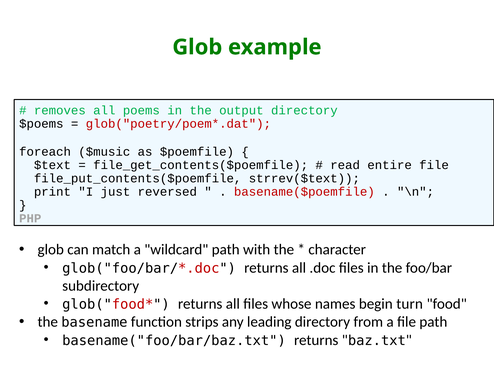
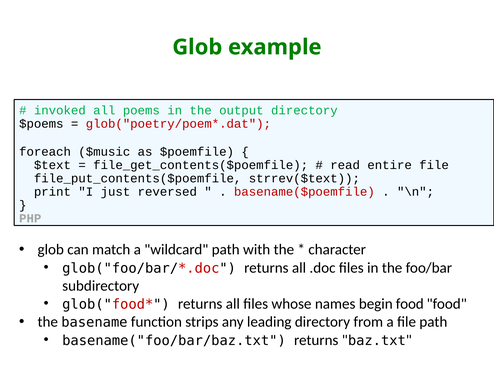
removes: removes -> invoked (60, 110)
begin turn: turn -> food (410, 304)
